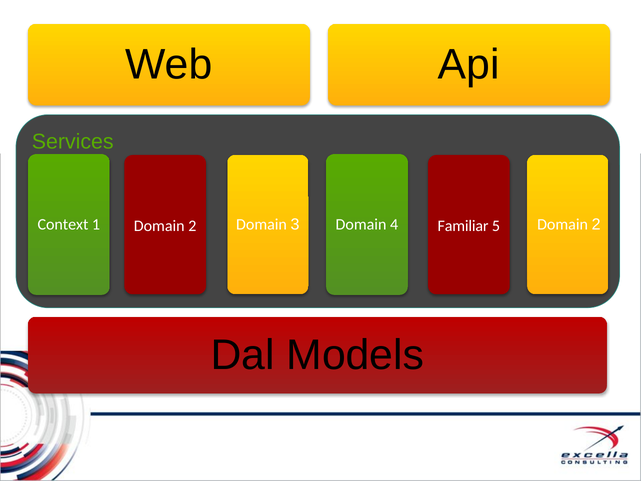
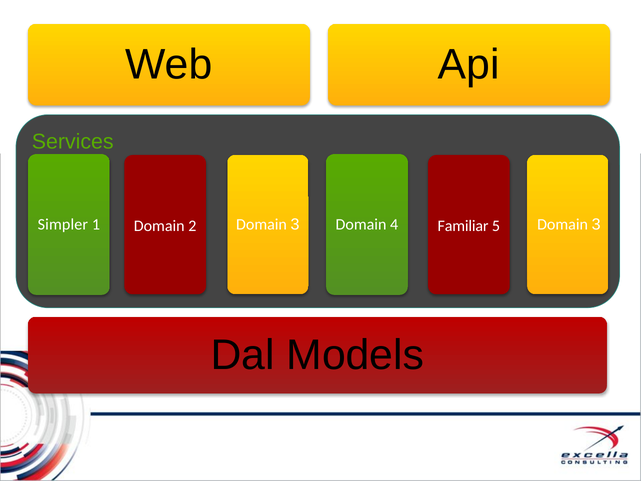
Context: Context -> Simpler (63, 224)
3 Domain 2: 2 -> 3 (596, 224)
